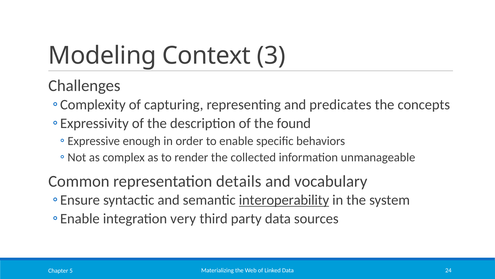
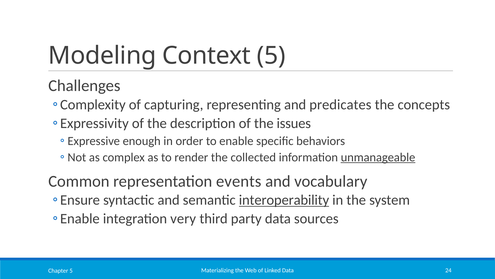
Context 3: 3 -> 5 (271, 55)
found: found -> issues (294, 123)
unmanageable underline: none -> present (378, 157)
details: details -> events (239, 181)
